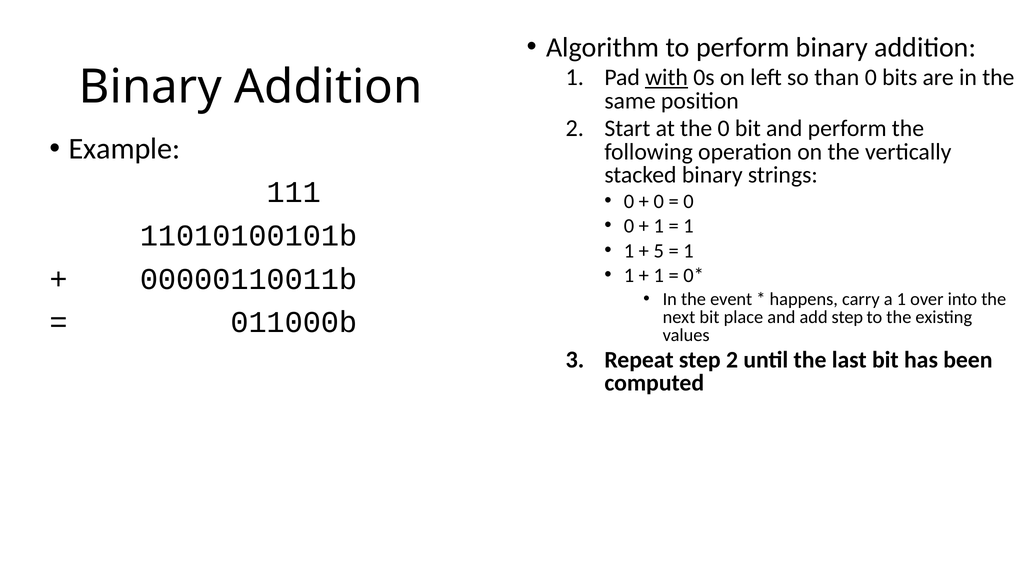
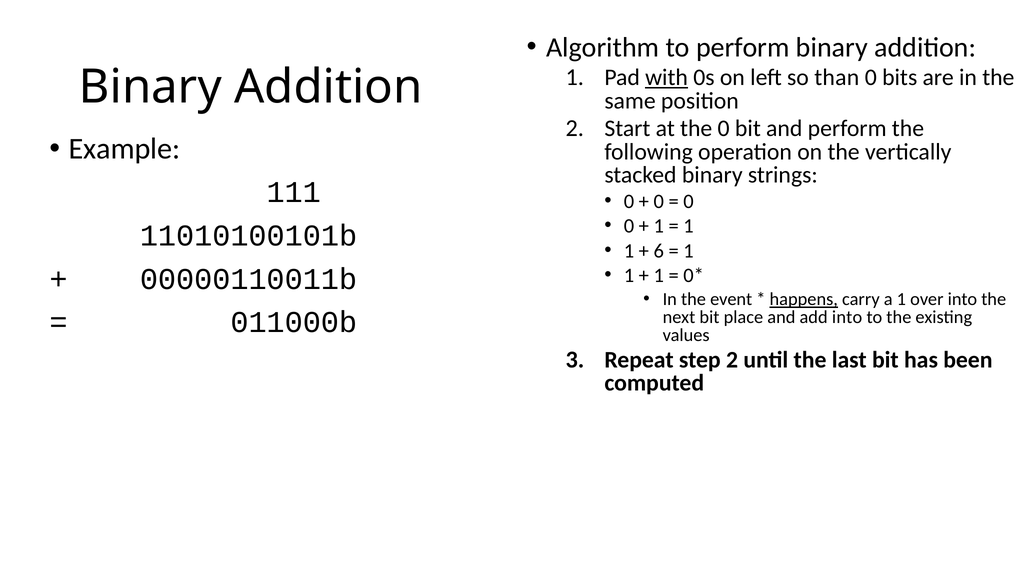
5: 5 -> 6 (659, 251)
happens underline: none -> present (804, 299)
add step: step -> into (847, 317)
